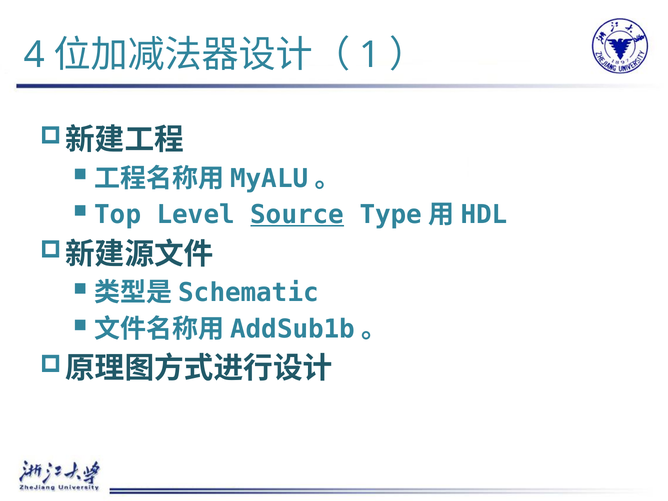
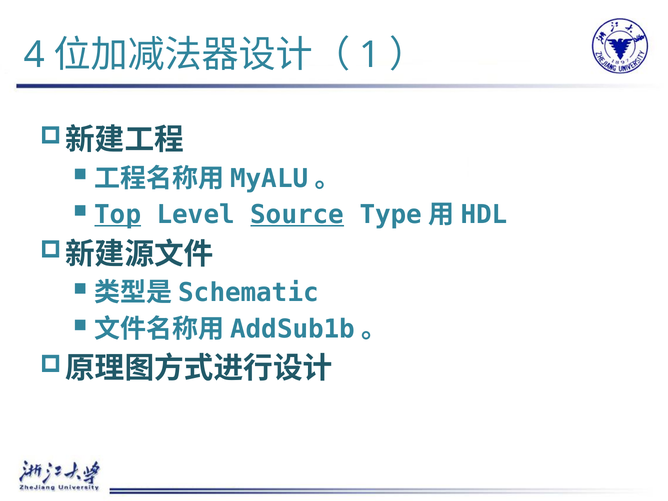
Top underline: none -> present (118, 215)
